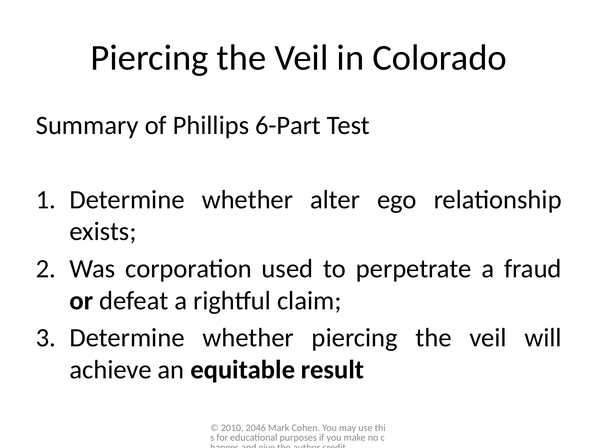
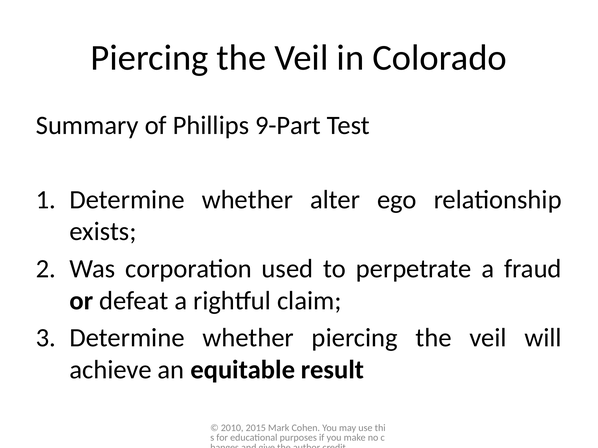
6-Part: 6-Part -> 9-Part (288, 125)
2046: 2046 -> 2015 (256, 428)
